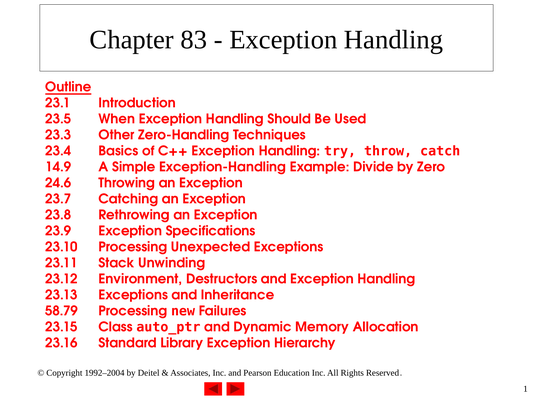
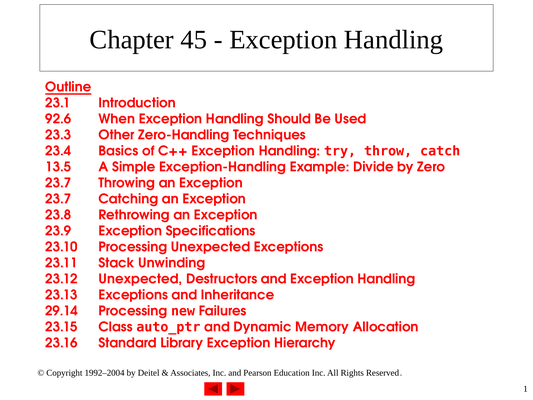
83: 83 -> 45 (194, 40)
23.5: 23.5 -> 92.6 (58, 119)
14.9: 14.9 -> 13.5 (58, 167)
24.6: 24.6 -> 23.7 (58, 183)
23.12 Environment: Environment -> Unexpected (140, 279)
58.79: 58.79 -> 29.14 (62, 311)
